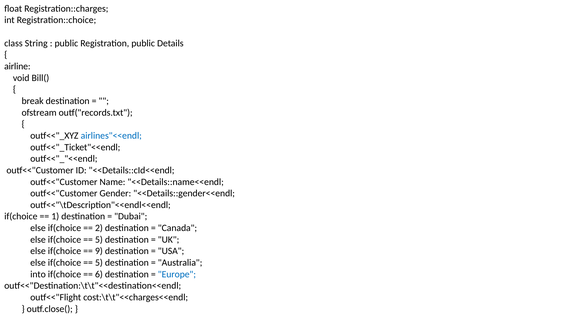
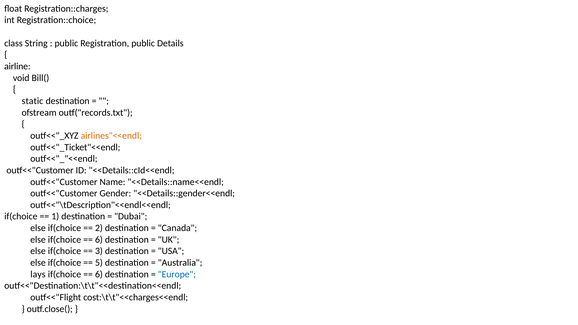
break: break -> static (33, 101)
airlines"<<endl colour: blue -> orange (111, 136)
5: 5 -> 6 (99, 240)
9: 9 -> 3 (99, 251)
into: into -> lays (38, 274)
